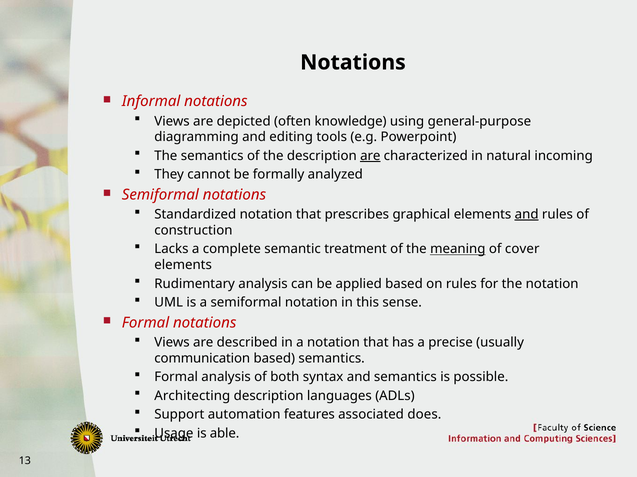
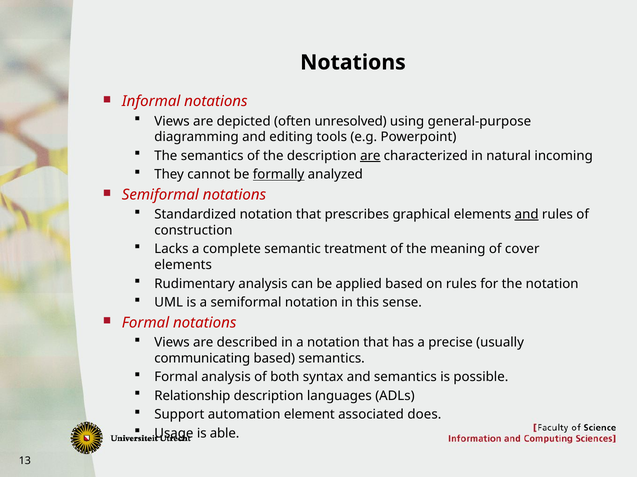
knowledge: knowledge -> unresolved (351, 121)
formally underline: none -> present (279, 175)
meaning underline: present -> none (458, 249)
communication: communication -> communicating (202, 359)
Architecting: Architecting -> Relationship (192, 396)
features: features -> element (309, 415)
